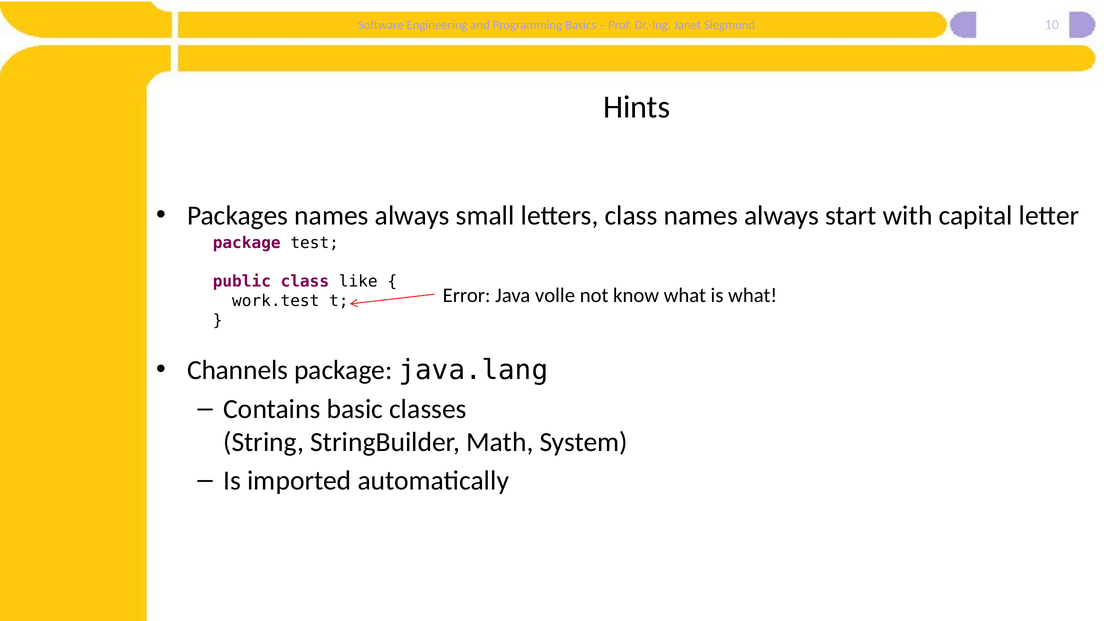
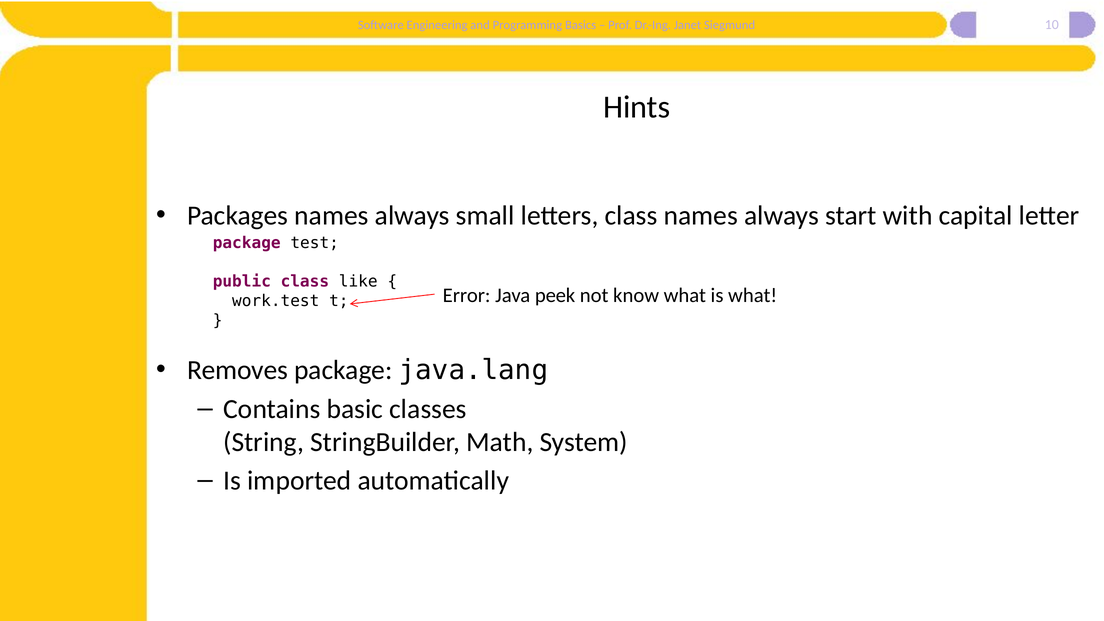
volle: volle -> peek (555, 296)
Channels: Channels -> Removes (238, 370)
